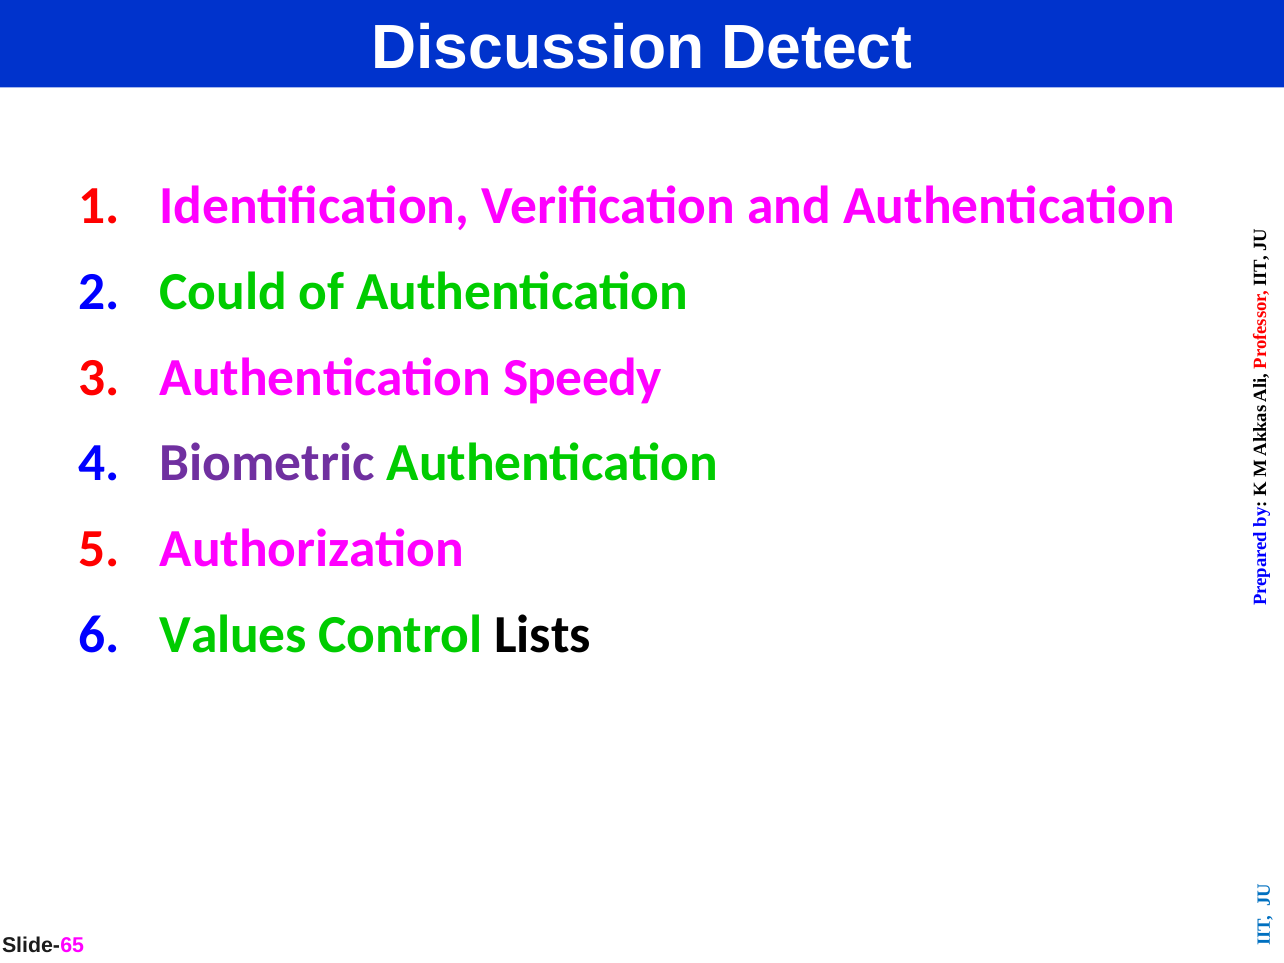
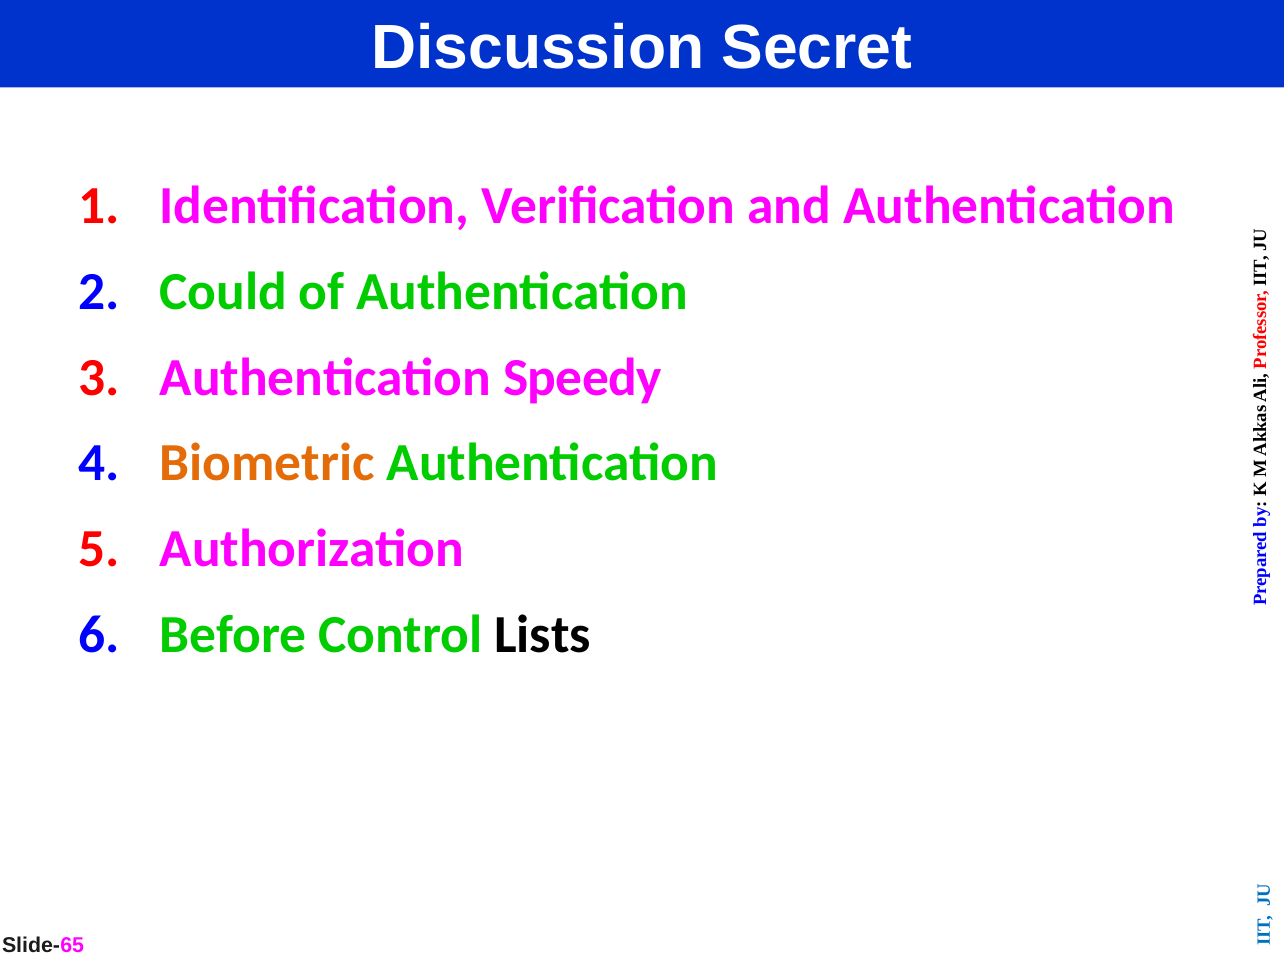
Detect: Detect -> Secret (817, 48)
Biometric colour: purple -> orange (267, 463)
Values: Values -> Before (233, 634)
